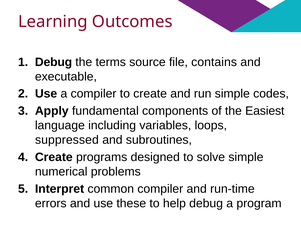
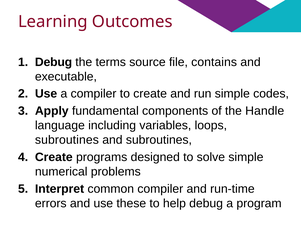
Easiest: Easiest -> Handle (265, 111)
suppressed: suppressed -> subroutines (67, 140)
